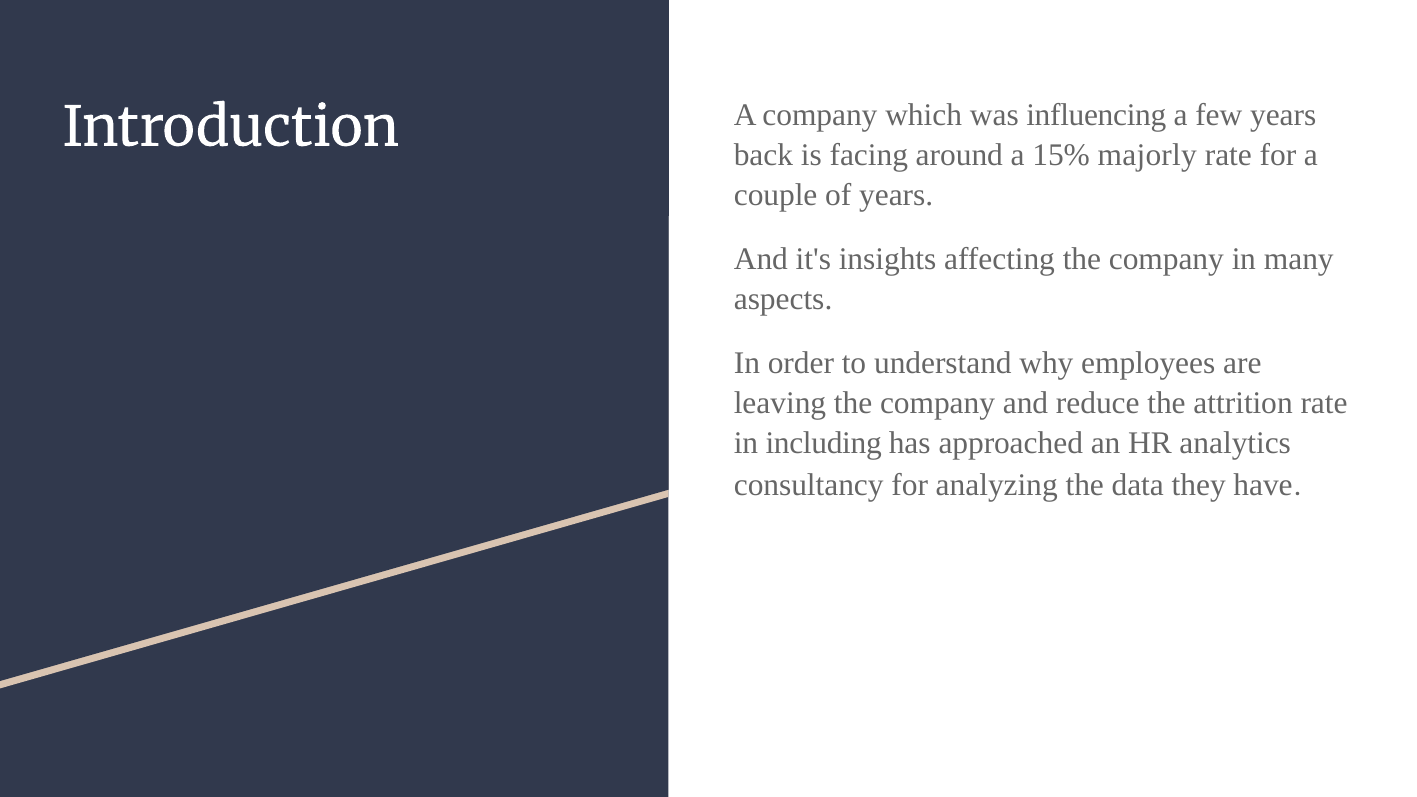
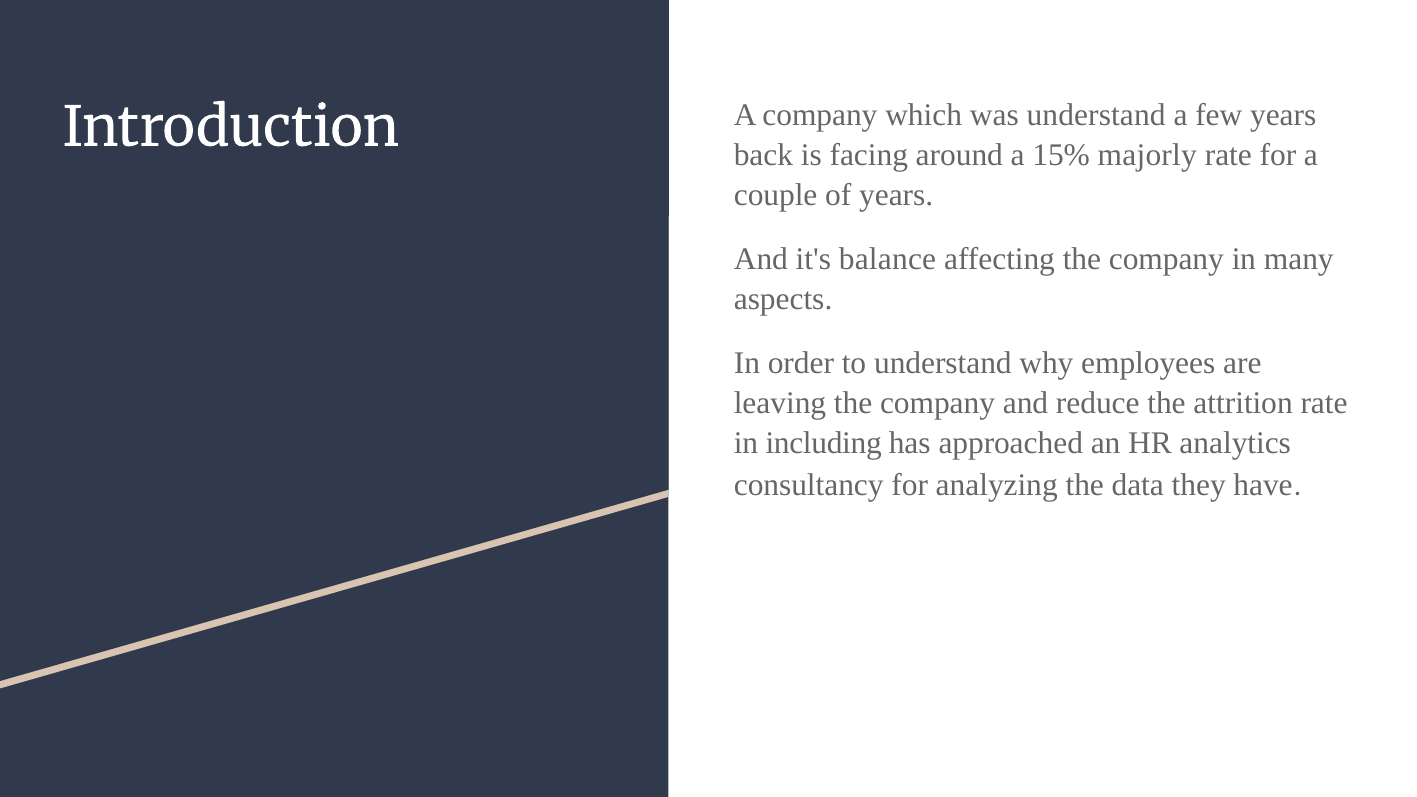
was influencing: influencing -> understand (1096, 115)
insights: insights -> balance (887, 259)
